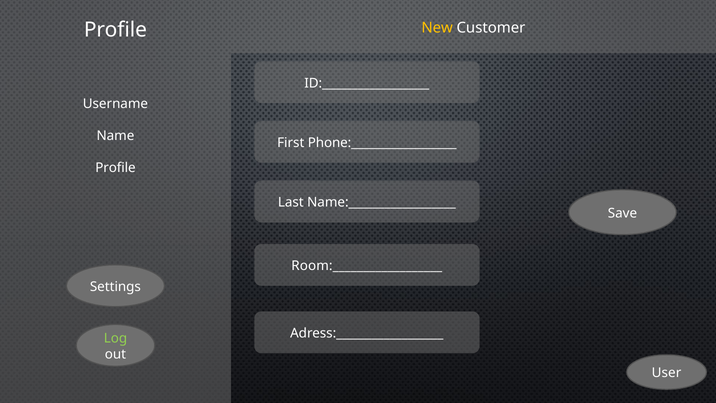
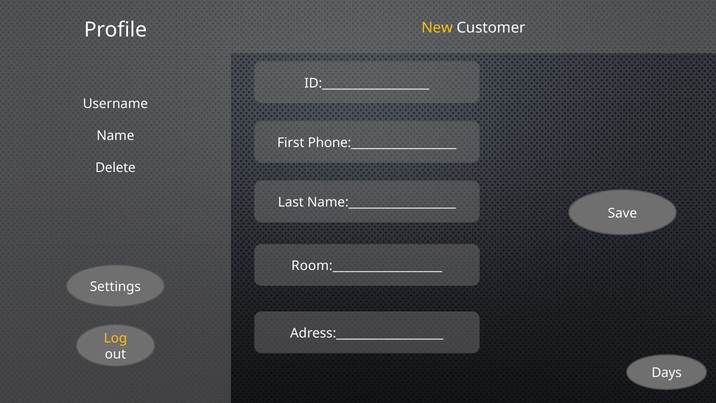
Profile: Profile -> Delete (115, 168)
Log colour: light green -> yellow (115, 338)
User: User -> Days (667, 373)
